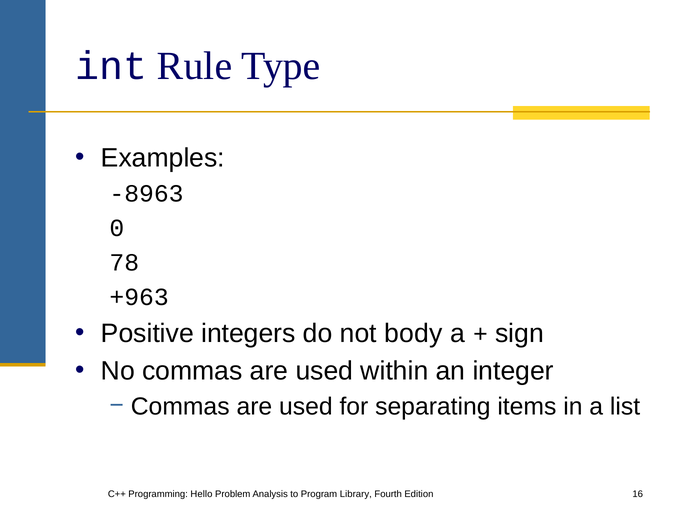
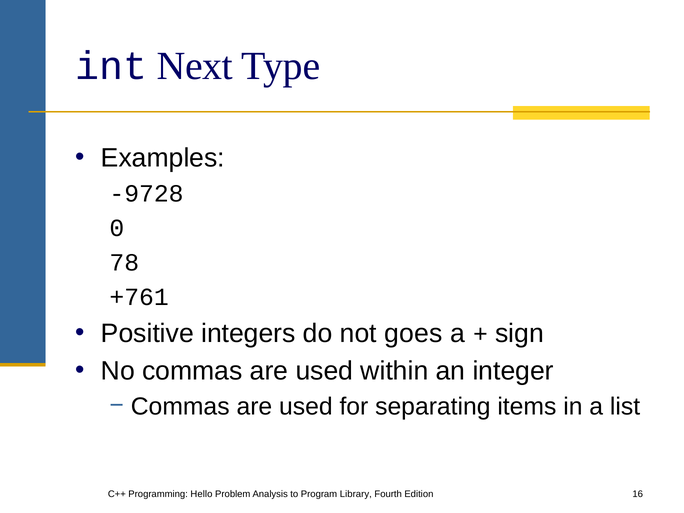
Rule: Rule -> Next (195, 66)
-8963: -8963 -> -9728 (146, 194)
+963: +963 -> +761 (139, 297)
body: body -> goes (413, 334)
